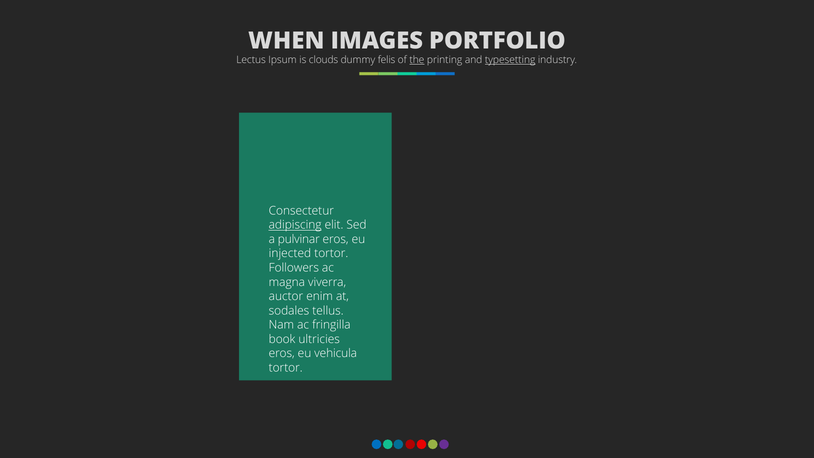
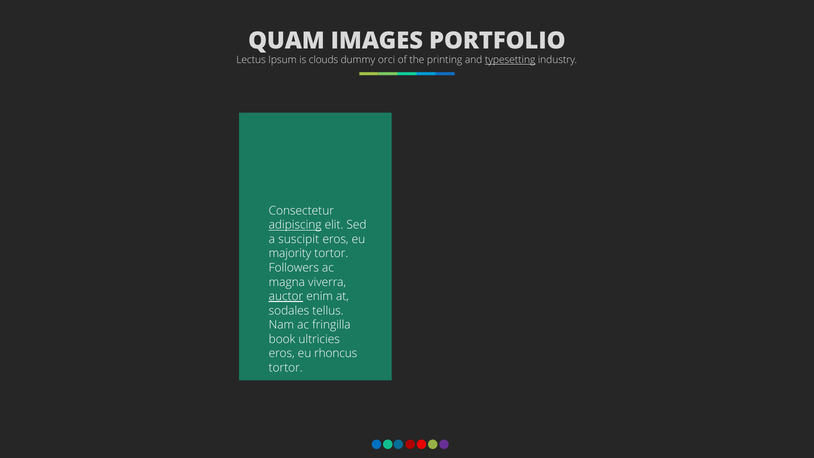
WHEN: WHEN -> QUAM (287, 41)
felis: felis -> orci (386, 60)
the underline: present -> none (417, 60)
pulvinar: pulvinar -> suscipit (299, 239)
injected: injected -> majority (290, 253)
auctor underline: none -> present (286, 296)
vehicula: vehicula -> rhoncus (336, 353)
